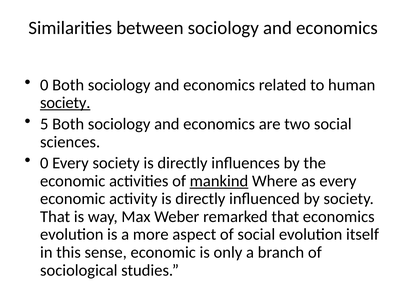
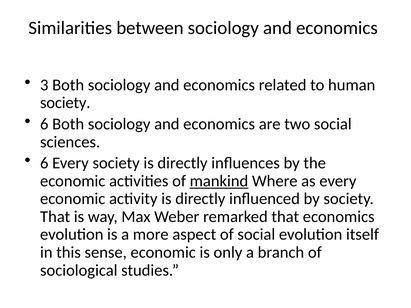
0: 0 -> 3 (44, 85)
society underline: present -> none (65, 103)
5: 5 -> 6 (44, 124)
0: 0 -> 6 (44, 163)
